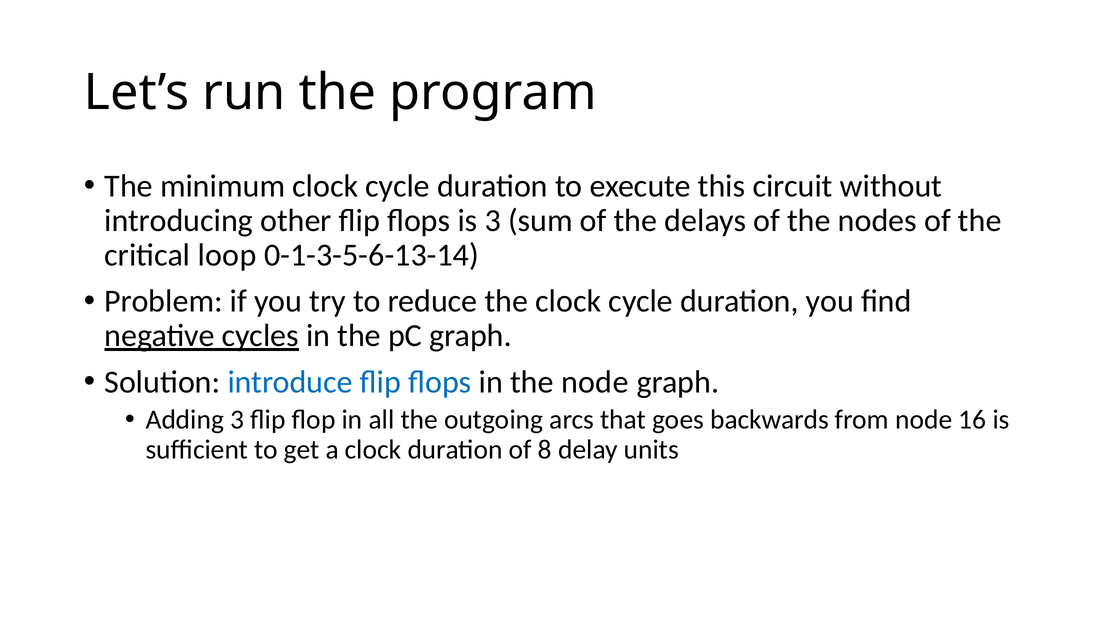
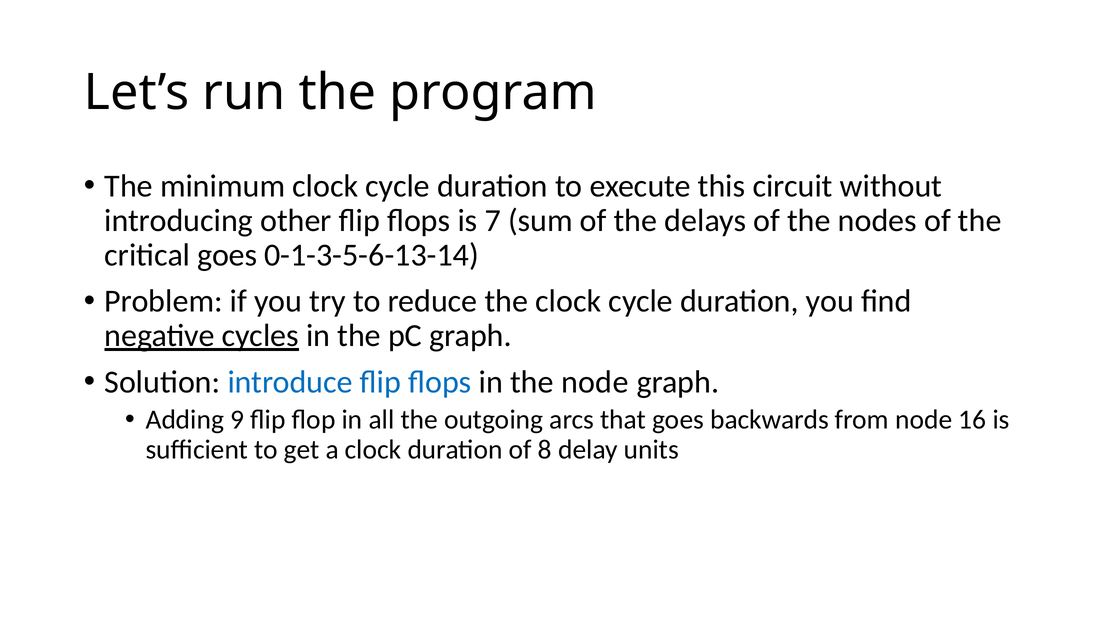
is 3: 3 -> 7 (493, 221)
critical loop: loop -> goes (227, 255)
Adding 3: 3 -> 9 (237, 420)
